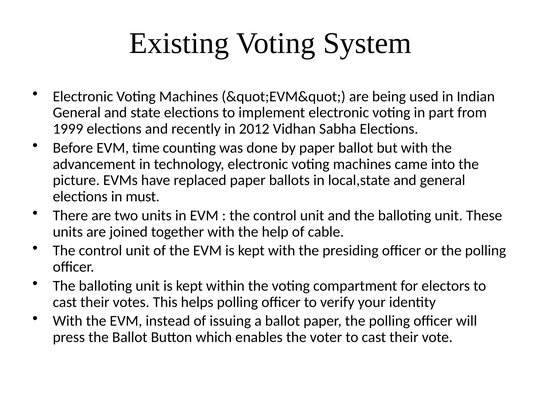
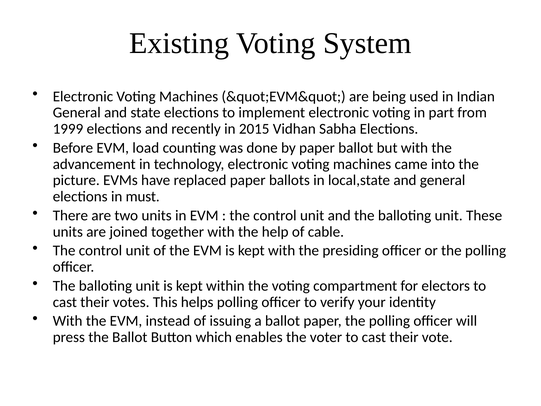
2012: 2012 -> 2015 (254, 129)
time: time -> load (146, 148)
